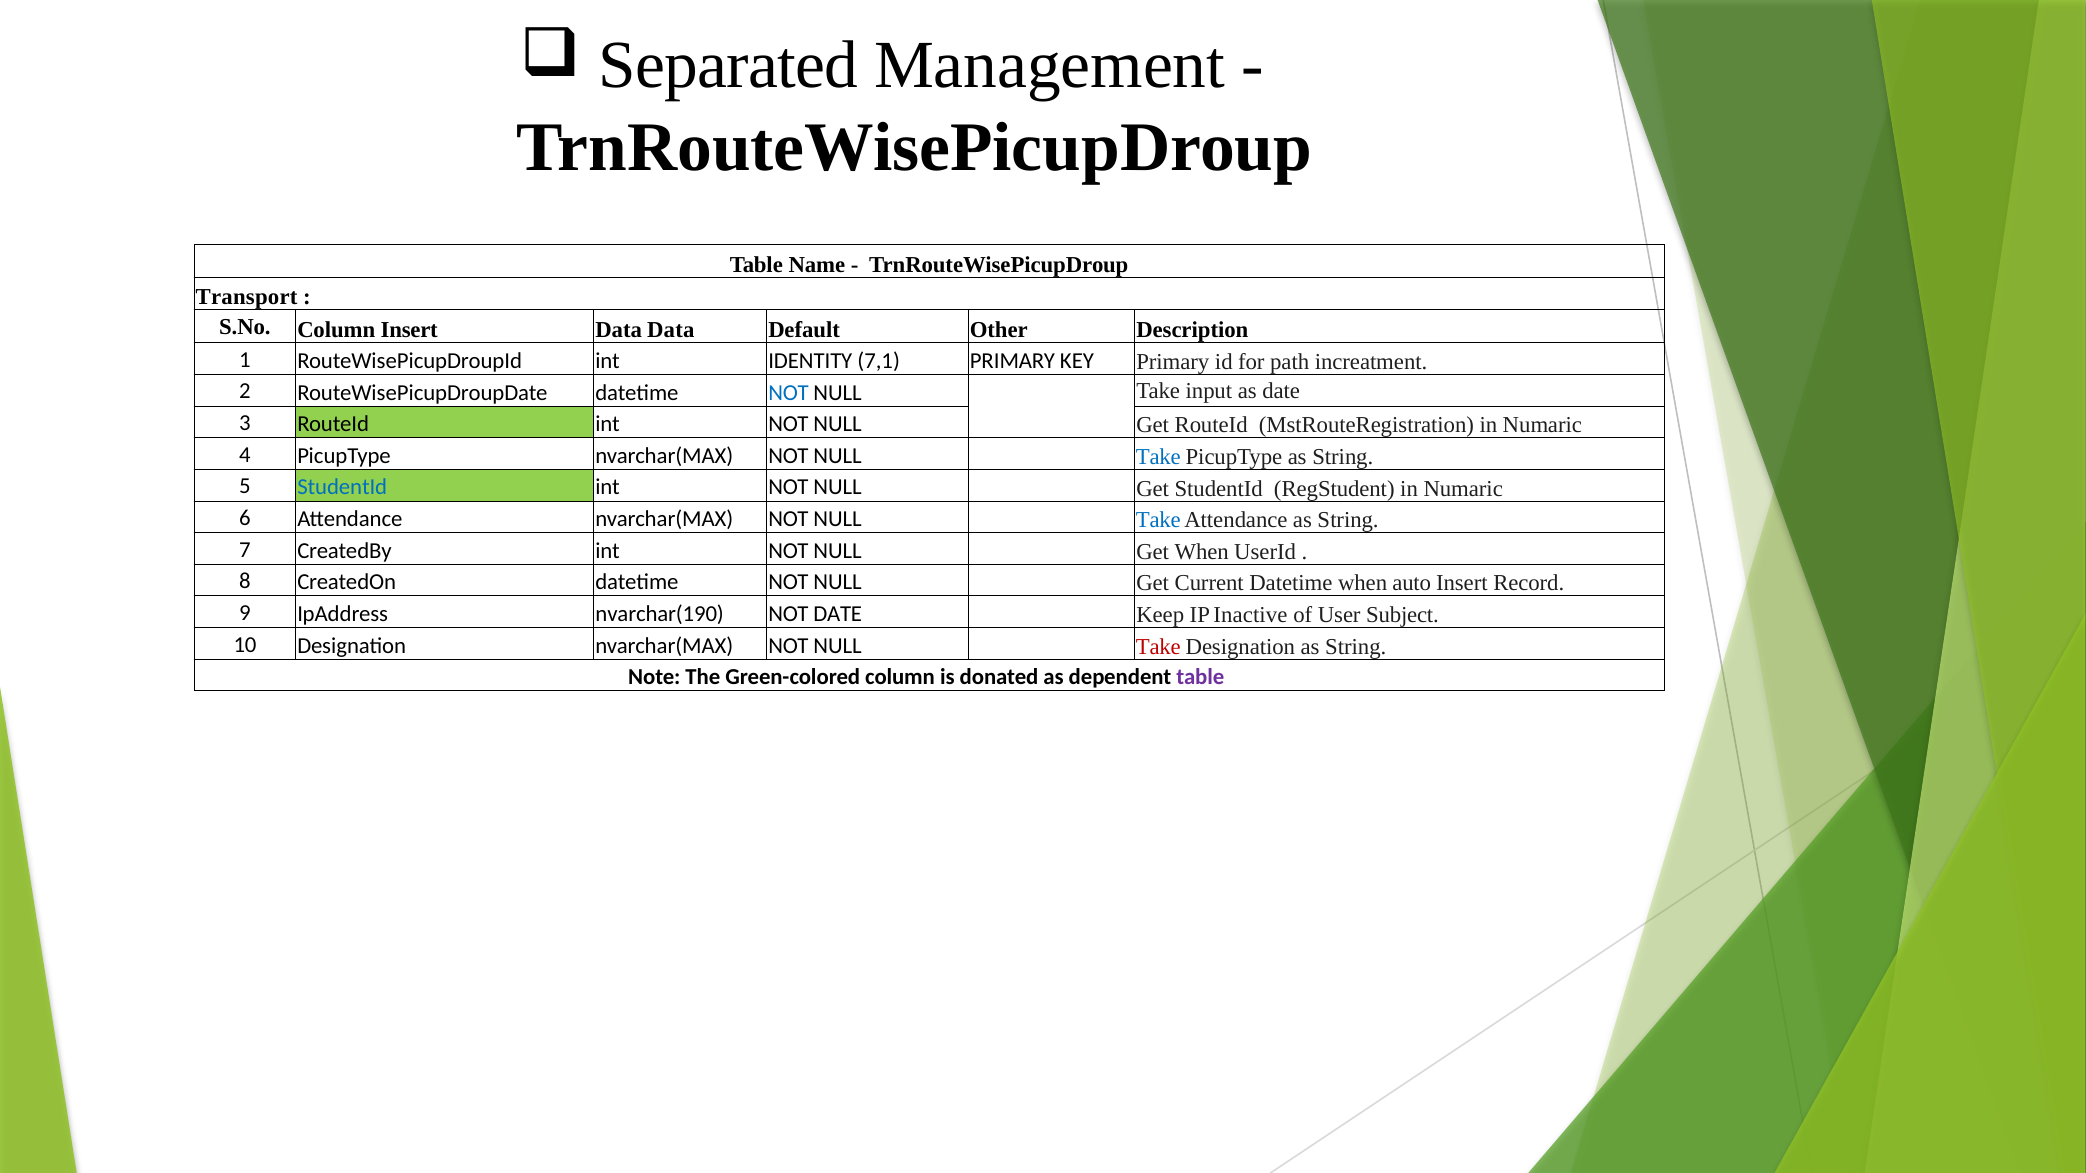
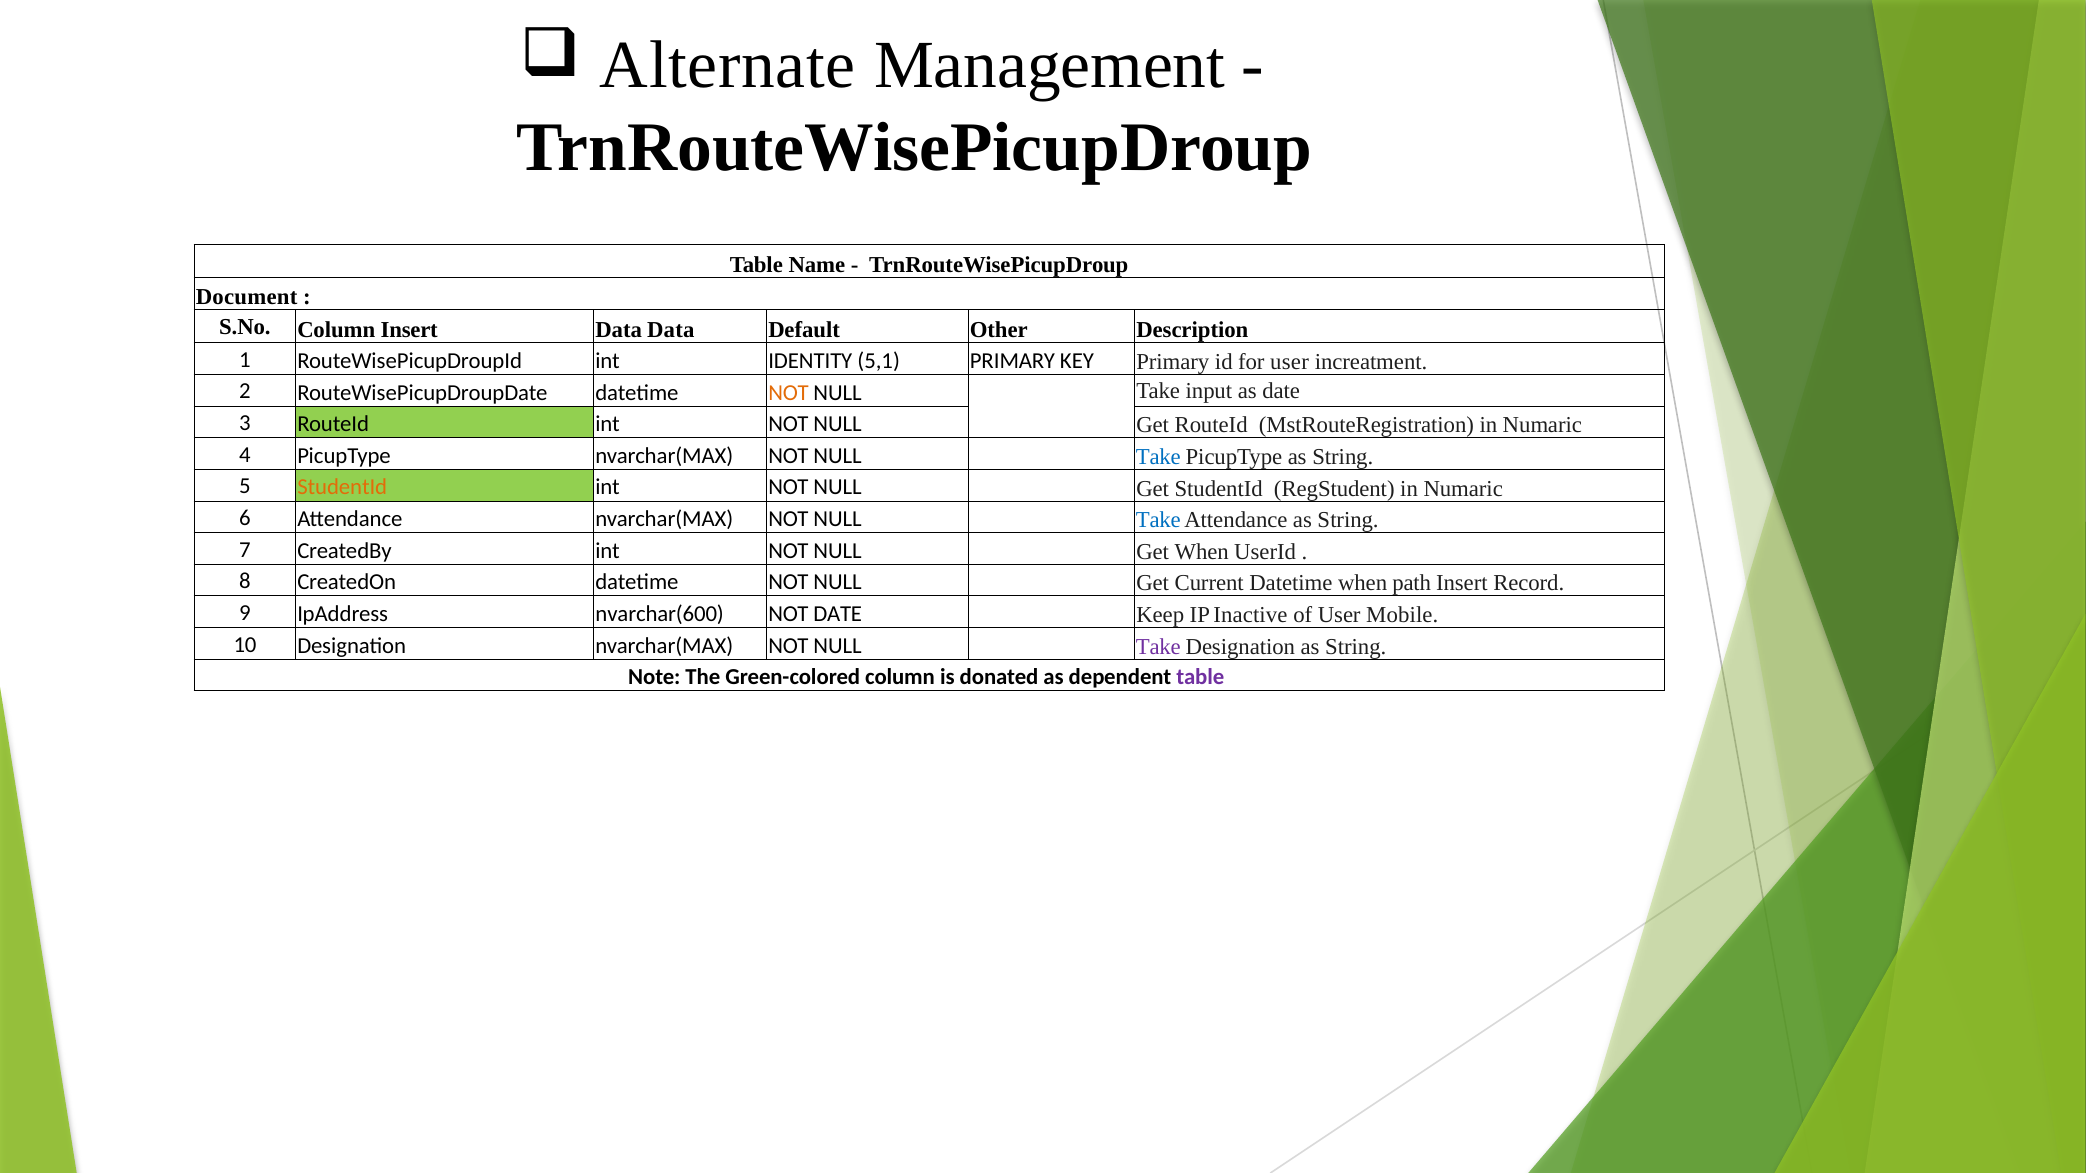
Separated: Separated -> Alternate (728, 66)
Transport: Transport -> Document (247, 297)
7,1: 7,1 -> 5,1 (879, 361)
for path: path -> user (1290, 362)
NOT colour: blue -> orange (789, 393)
StudentId colour: blue -> orange (342, 488)
auto: auto -> path (1412, 584)
nvarchar(190: nvarchar(190 -> nvarchar(600 (660, 614)
Subject: Subject -> Mobile (1402, 615)
Take colour: red -> purple (1158, 647)
